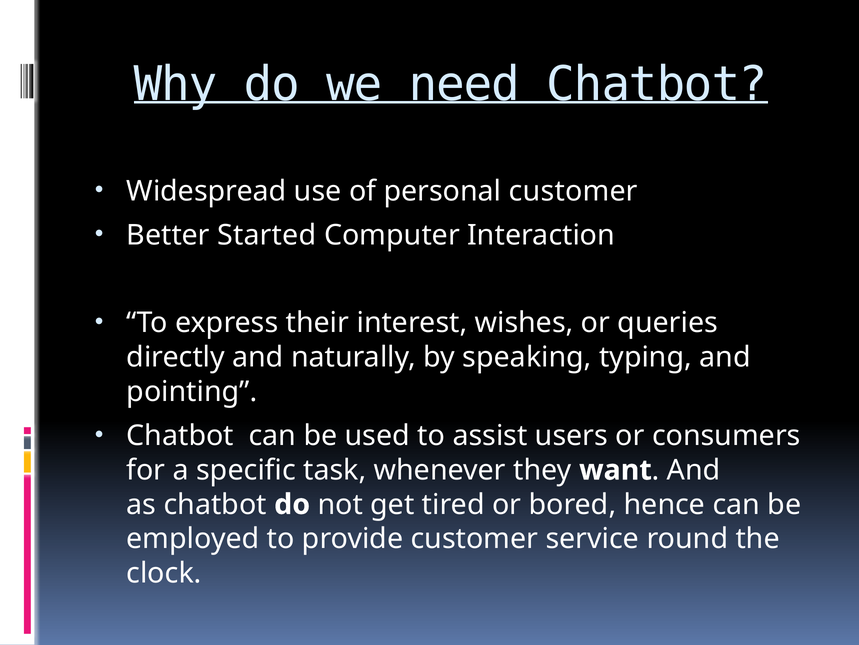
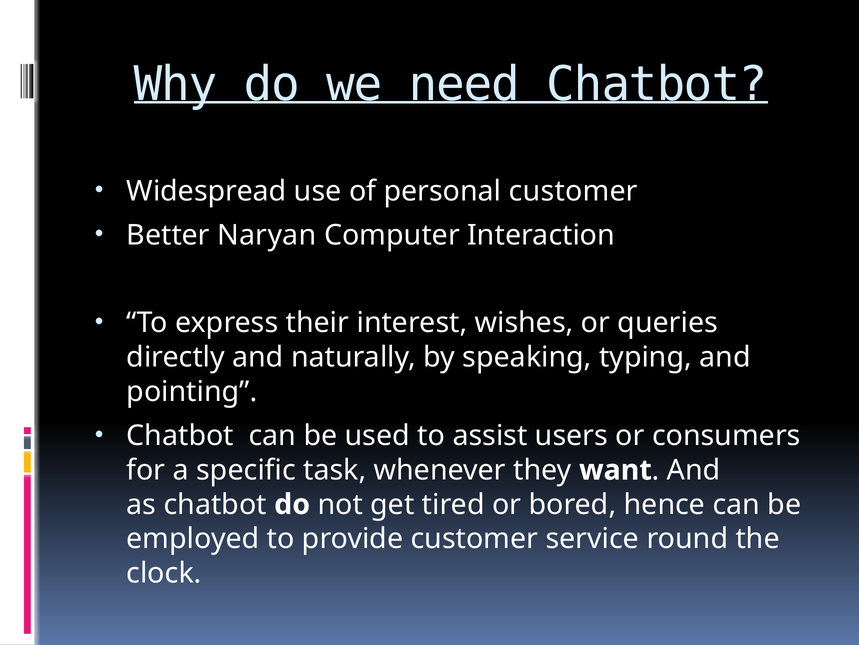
Started: Started -> Naryan (267, 235)
